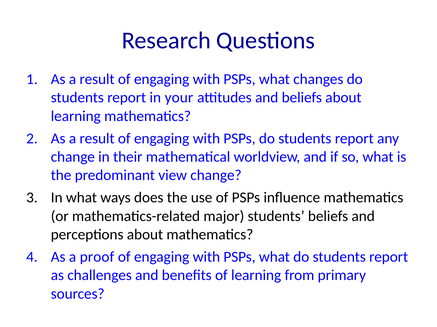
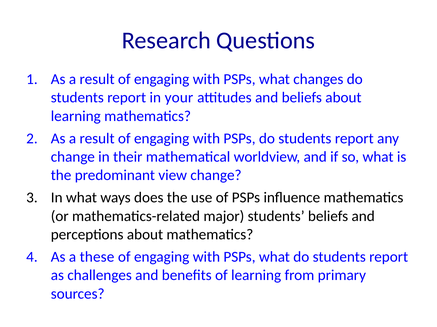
proof: proof -> these (97, 257)
